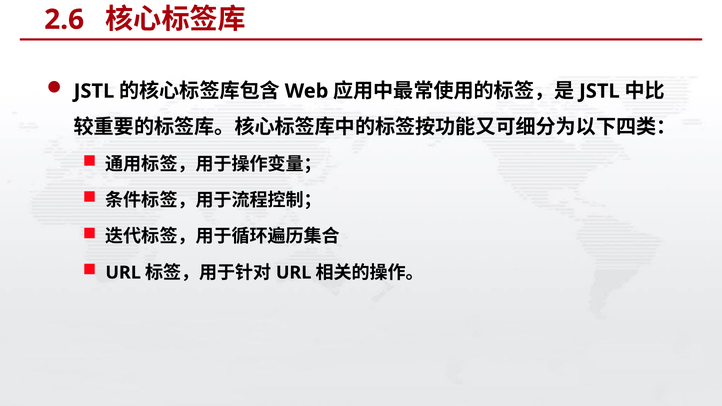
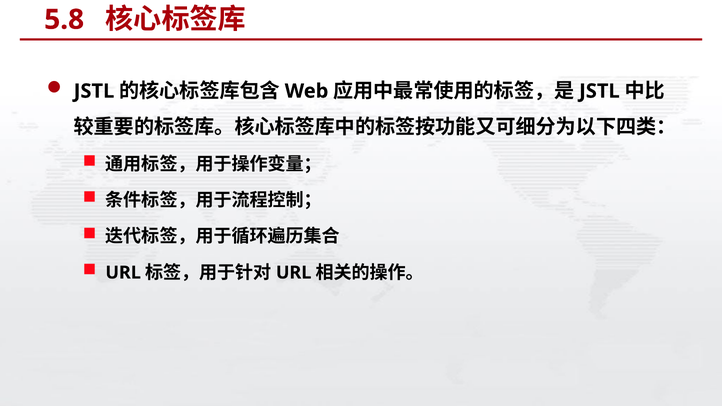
2.6: 2.6 -> 5.8 (64, 20)
